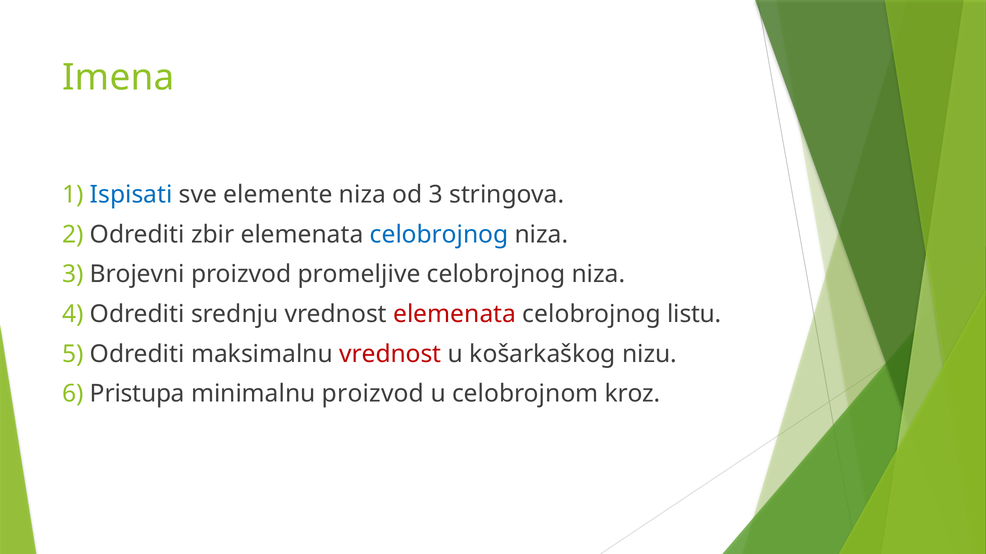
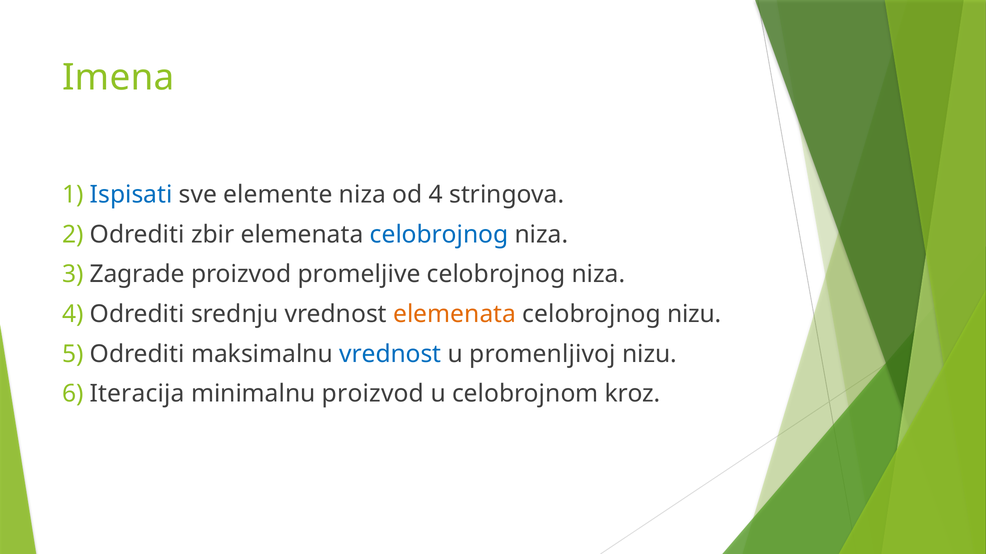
od 3: 3 -> 4 (436, 195)
Brojevni: Brojevni -> Zagrade (137, 275)
elemenata colour: red -> orange (455, 315)
celobrojnog listu: listu -> nizu (694, 315)
vrednost colour: red -> blue (390, 354)
košarkaškog: košarkaškog -> promenljivoj (542, 354)
Pristupa: Pristupa -> Iteracija (137, 394)
